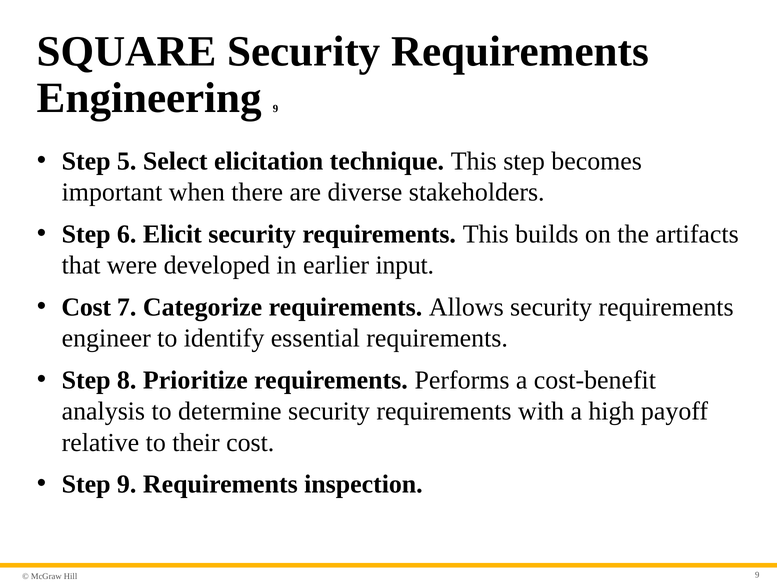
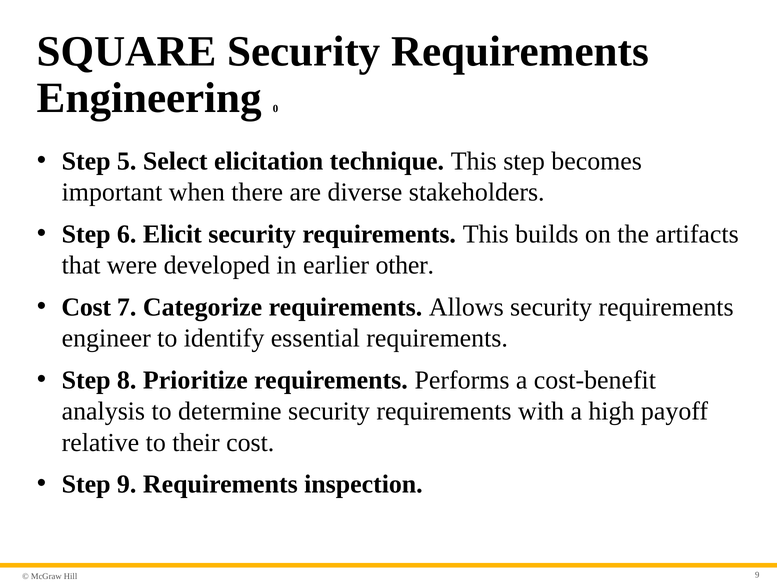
Engineering 9: 9 -> 0 (276, 109)
input: input -> other (405, 265)
